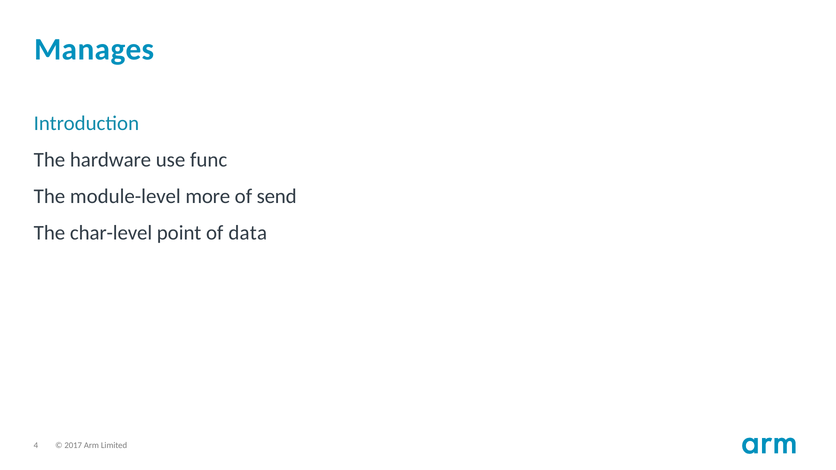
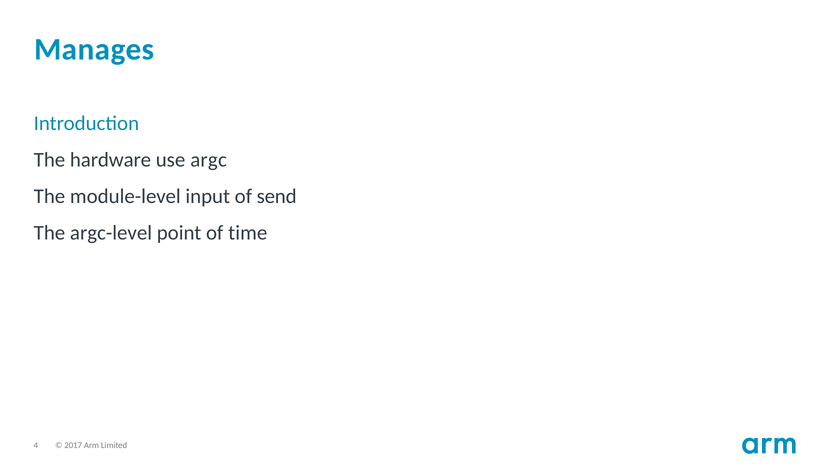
func: func -> argc (209, 160)
more: more -> input (208, 197)
char-level: char-level -> argc-level (111, 233)
data: data -> time (248, 233)
